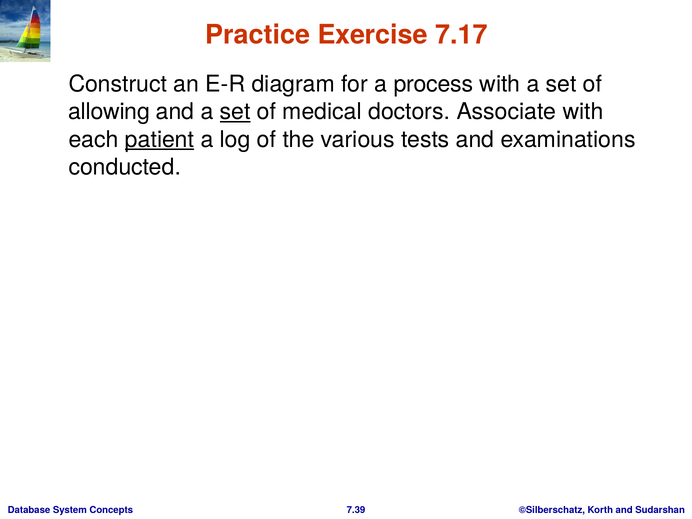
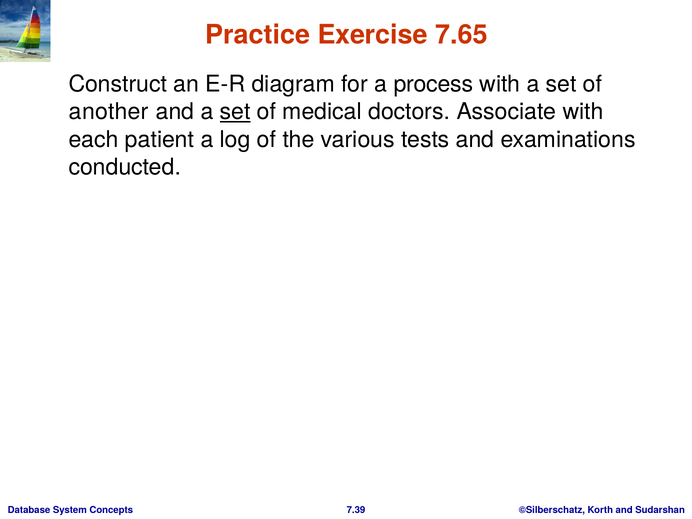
7.17: 7.17 -> 7.65 (461, 35)
allowing: allowing -> another (109, 112)
patient underline: present -> none (160, 140)
